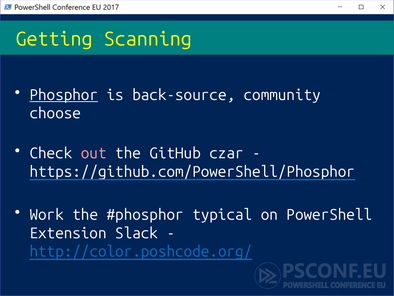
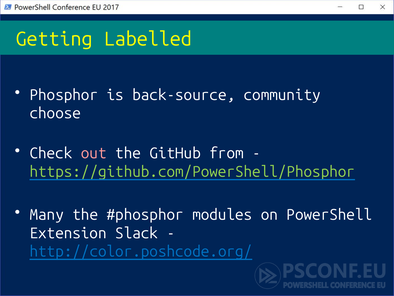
Scanning: Scanning -> Labelled (148, 39)
Phosphor underline: present -> none (64, 95)
czar: czar -> from (227, 153)
https://github.com/PowerShell/Phosphor colour: white -> light green (192, 171)
Work: Work -> Many (47, 214)
typical: typical -> modules (222, 214)
